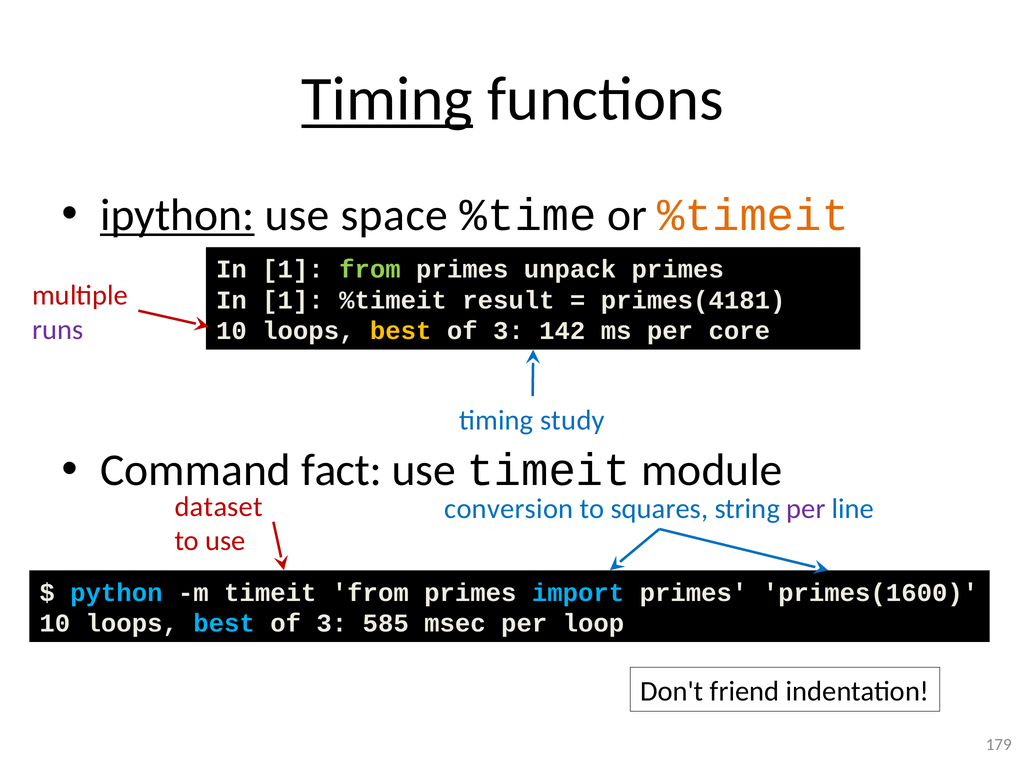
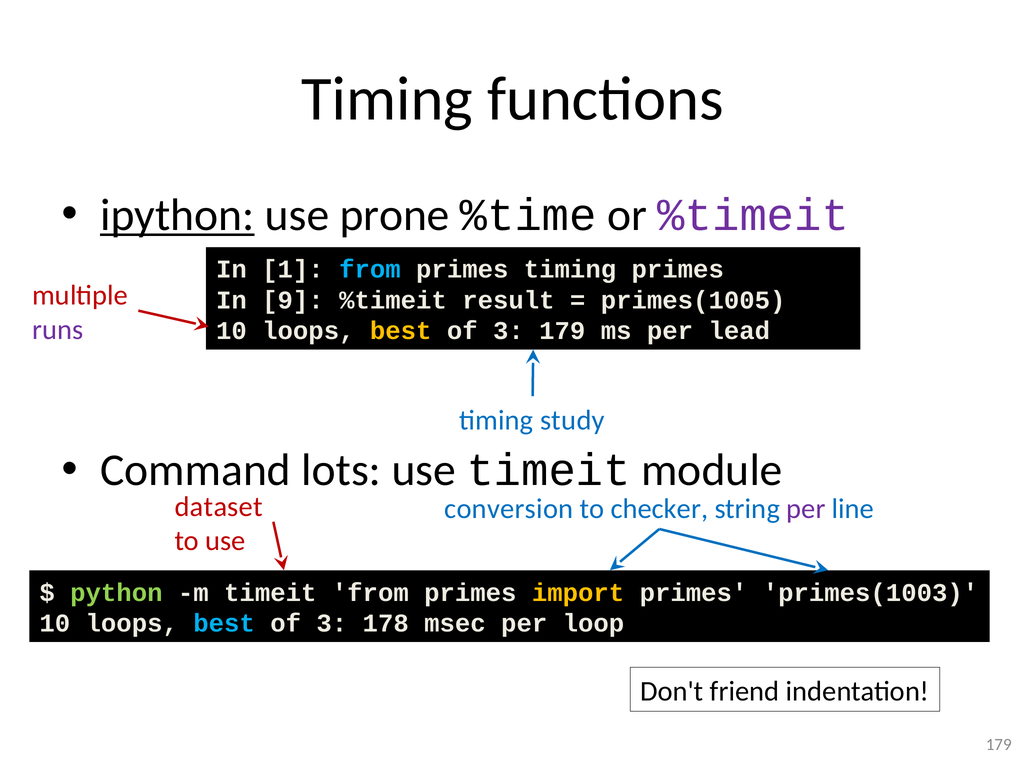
Timing underline: present -> none (387, 99)
space: space -> prone (395, 215)
%timeit colour: orange -> purple (753, 215)
from colour: light green -> light blue (370, 270)
primes unpack: unpack -> timing (570, 270)
1: 1 -> 9 (293, 300)
primes(4181: primes(4181 -> primes(1005 (693, 300)
3 142: 142 -> 179 (562, 331)
core: core -> lead (739, 331)
fact: fact -> lots (341, 471)
squares: squares -> checker (659, 509)
python colour: light blue -> light green (116, 593)
import colour: light blue -> yellow (578, 593)
primes(1600: primes(1600 -> primes(1003 (870, 593)
585: 585 -> 178 (386, 624)
